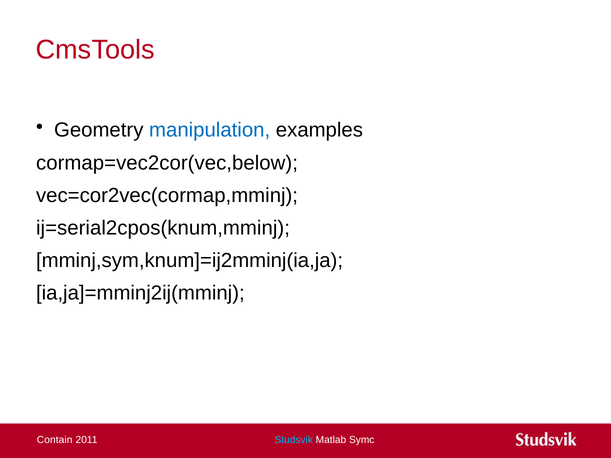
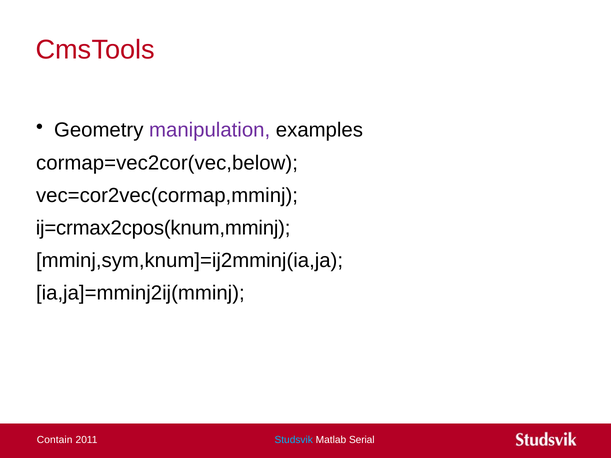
manipulation colour: blue -> purple (210, 130)
ij=serial2cpos(knum,mminj: ij=serial2cpos(knum,mminj -> ij=crmax2cpos(knum,mminj (163, 228)
Symc: Symc -> Serial (362, 440)
